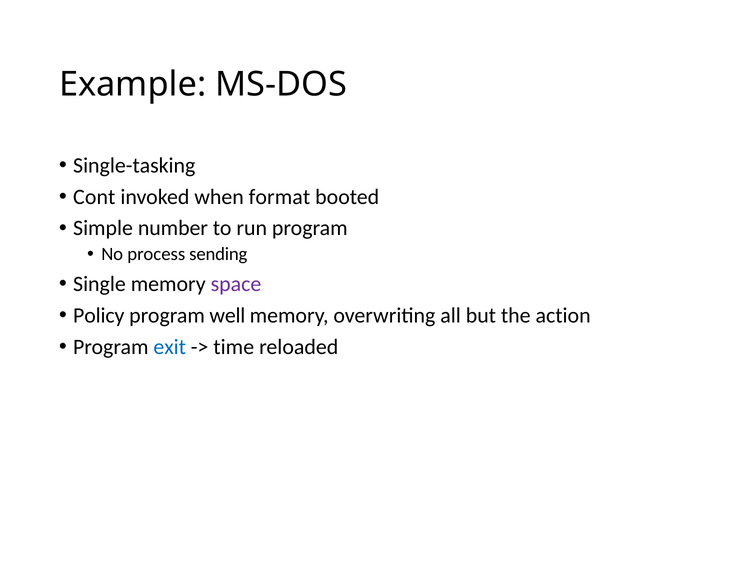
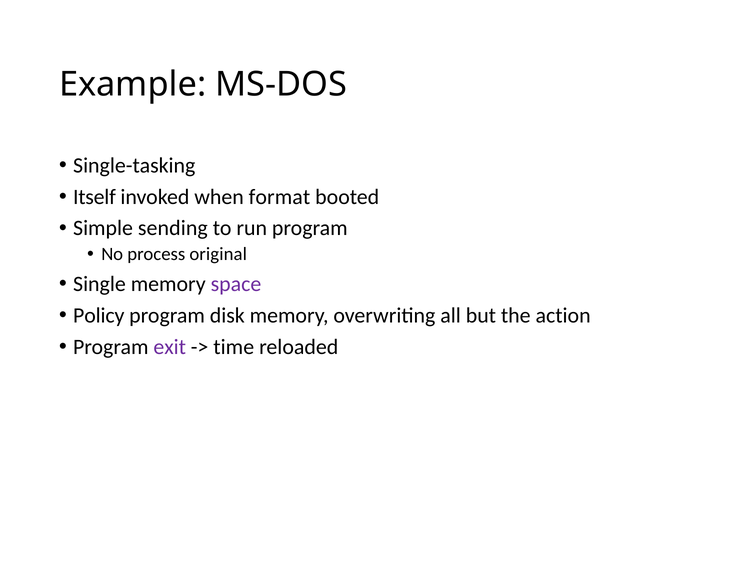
Cont: Cont -> Itself (94, 197)
number: number -> sending (173, 228)
sending: sending -> original (218, 254)
well: well -> disk (227, 315)
exit colour: blue -> purple (170, 347)
